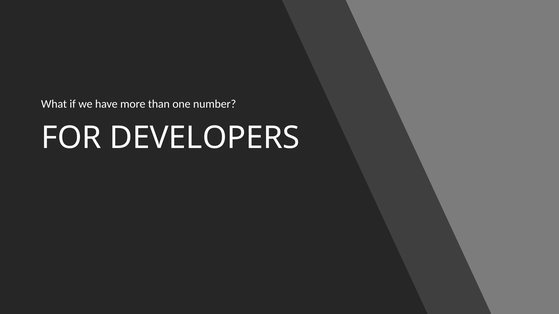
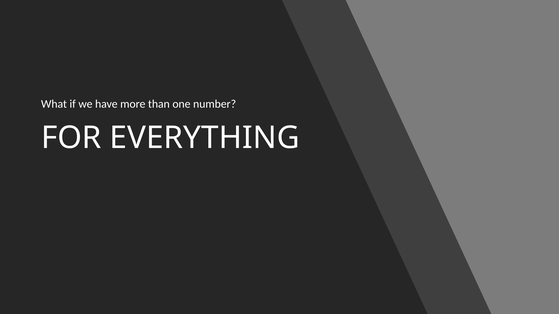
DEVELOPERS: DEVELOPERS -> EVERYTHING (205, 138)
